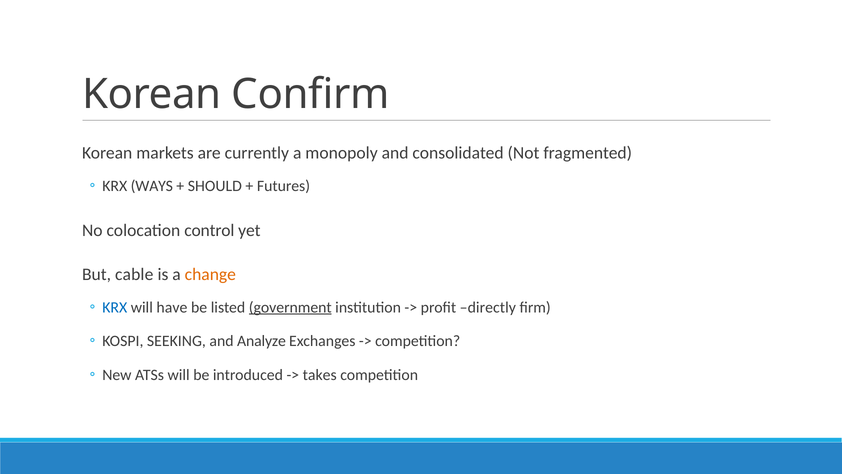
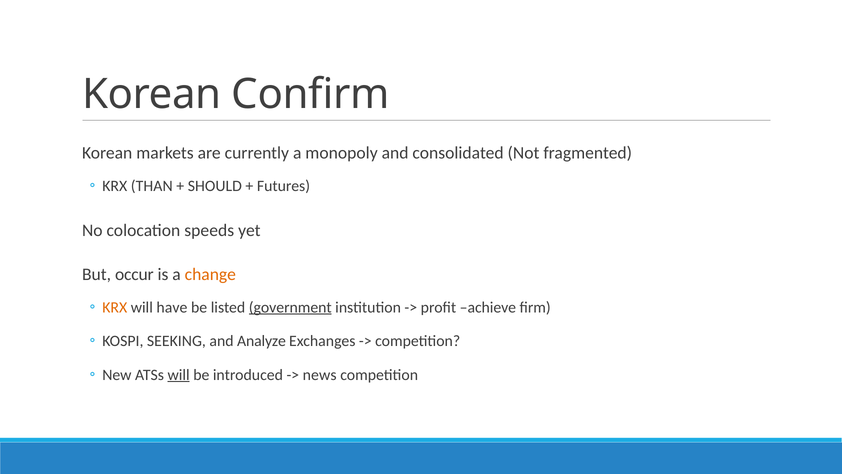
WAYS: WAYS -> THAN (152, 186)
control: control -> speeds (209, 230)
cable: cable -> occur (134, 274)
KRX colour: blue -> orange (115, 307)
directly: directly -> achieve (488, 307)
will underline: none -> present (179, 375)
takes: takes -> news (320, 375)
